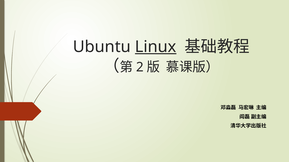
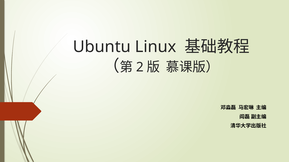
Linux underline: present -> none (156, 47)
